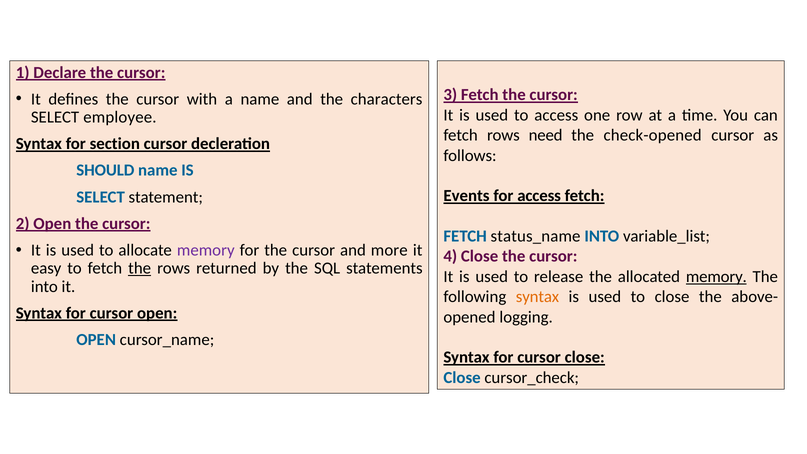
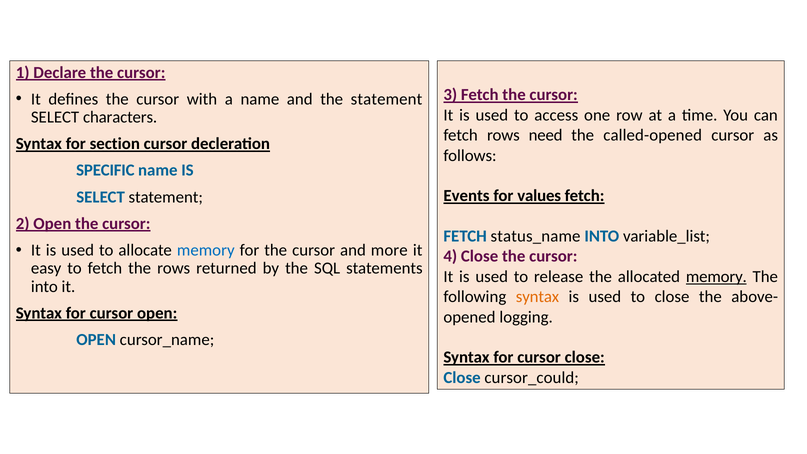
the characters: characters -> statement (387, 99)
employee: employee -> characters (120, 117)
check-opened: check-opened -> called-opened (653, 135)
SHOULD: SHOULD -> SPECIFIC (105, 170)
for access: access -> values (539, 196)
memory colour: purple -> blue (206, 250)
the underline: present -> none (140, 268)
cursor_check: cursor_check -> cursor_could (532, 377)
